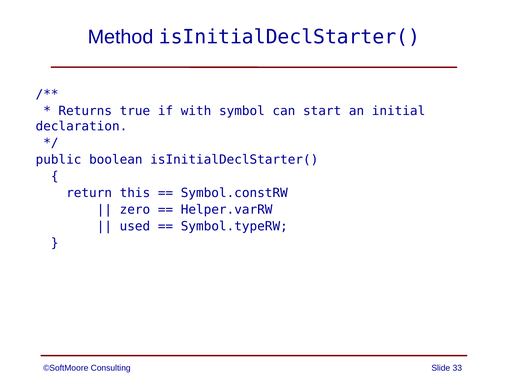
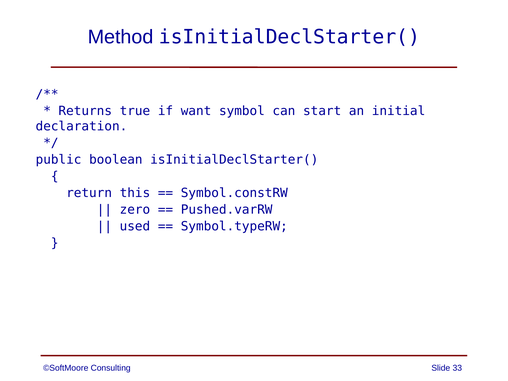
with: with -> want (196, 111)
Helper.varRW: Helper.varRW -> Pushed.varRW (227, 210)
